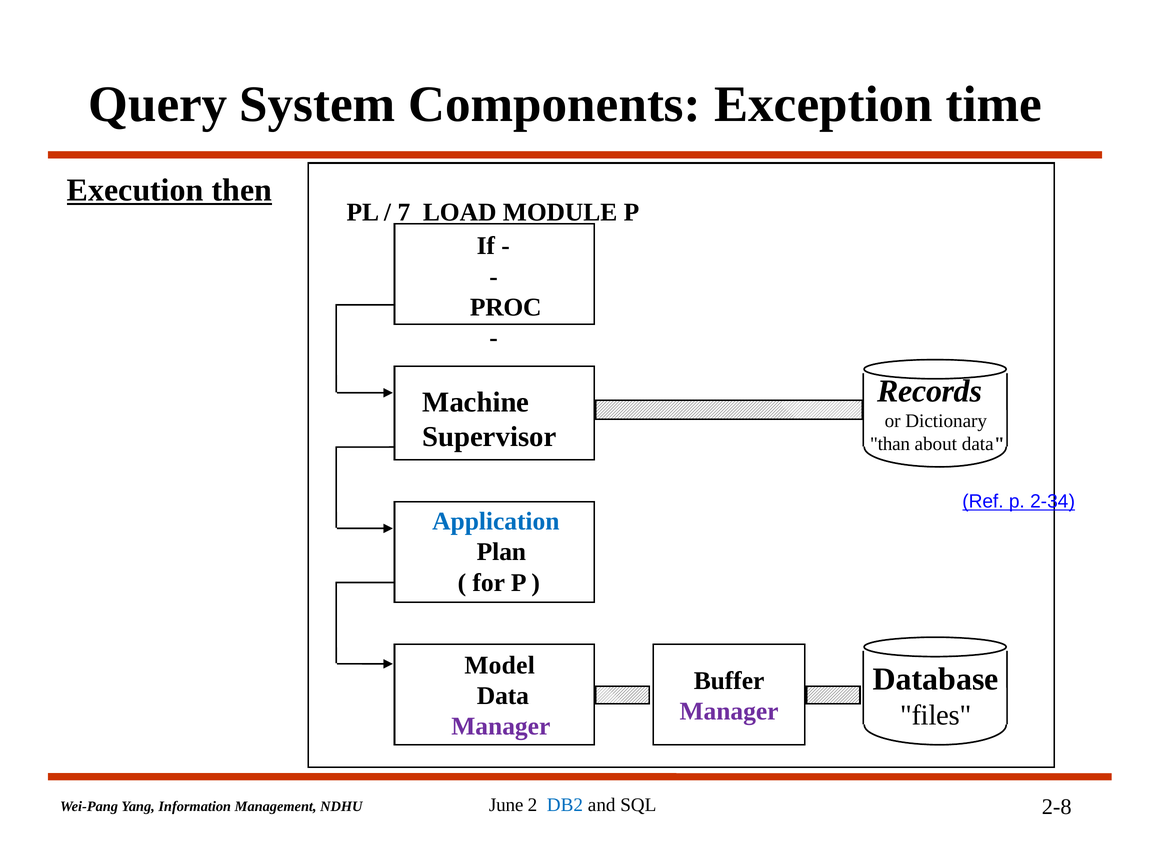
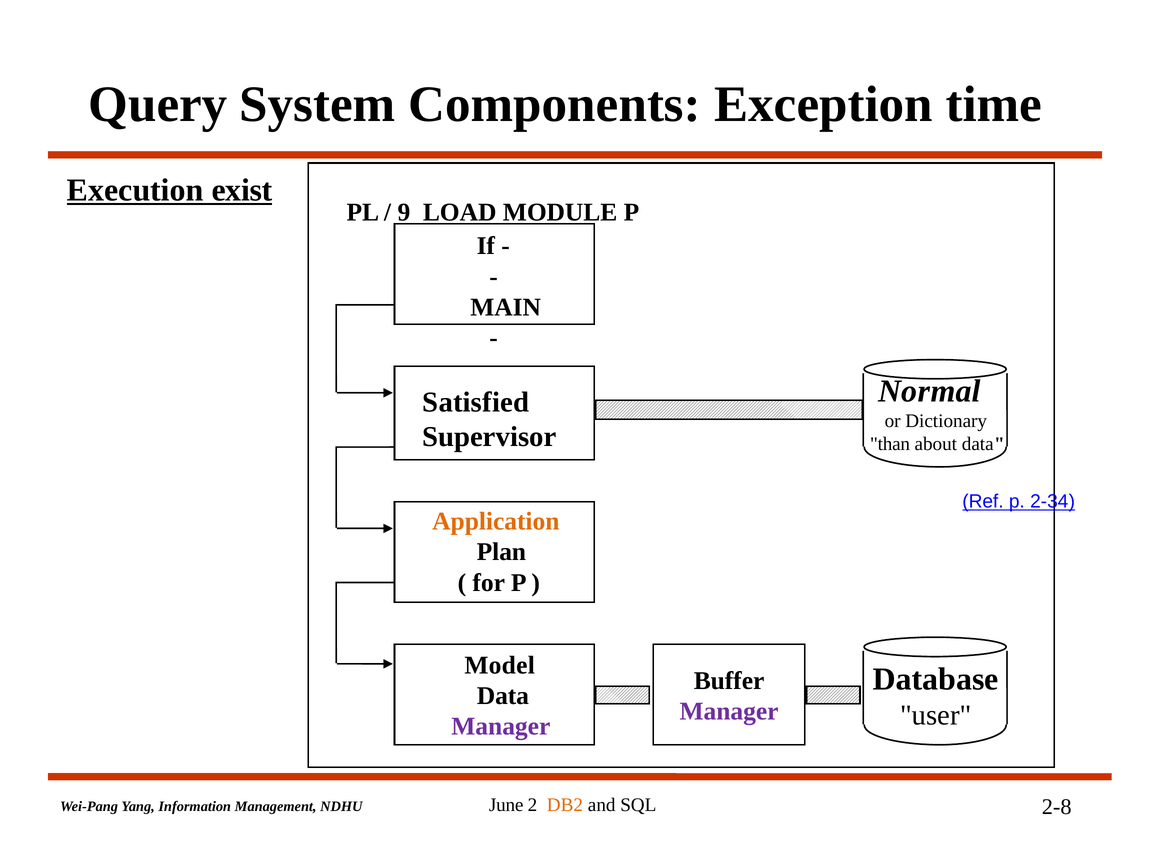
then: then -> exist (242, 190)
7: 7 -> 9 (404, 212)
PROC: PROC -> MAIN (506, 307)
Records: Records -> Normal (929, 391)
Machine: Machine -> Satisfied (476, 402)
Application colour: blue -> orange (496, 521)
files: files -> user (936, 715)
DB2 colour: blue -> orange (565, 804)
